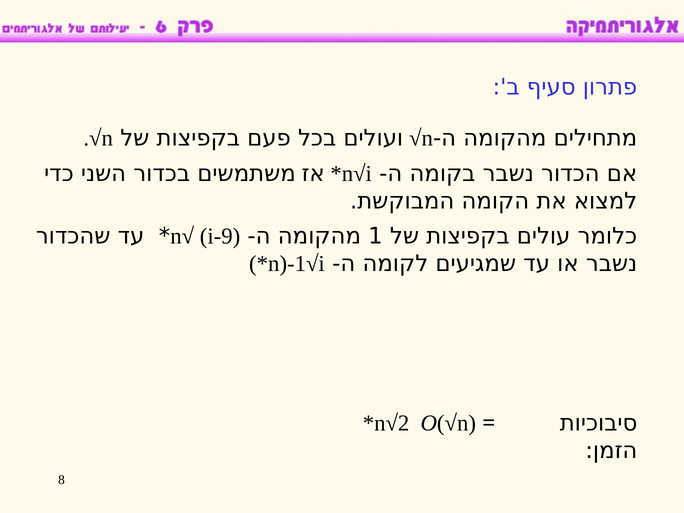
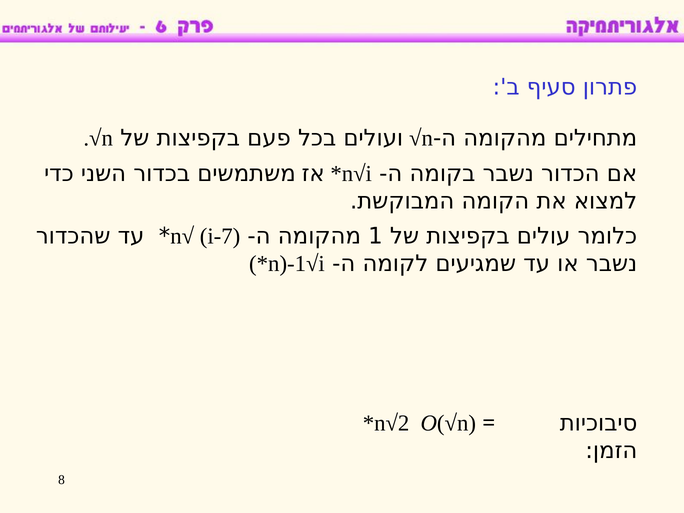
i-9: i-9 -> i-7 (220, 236)
